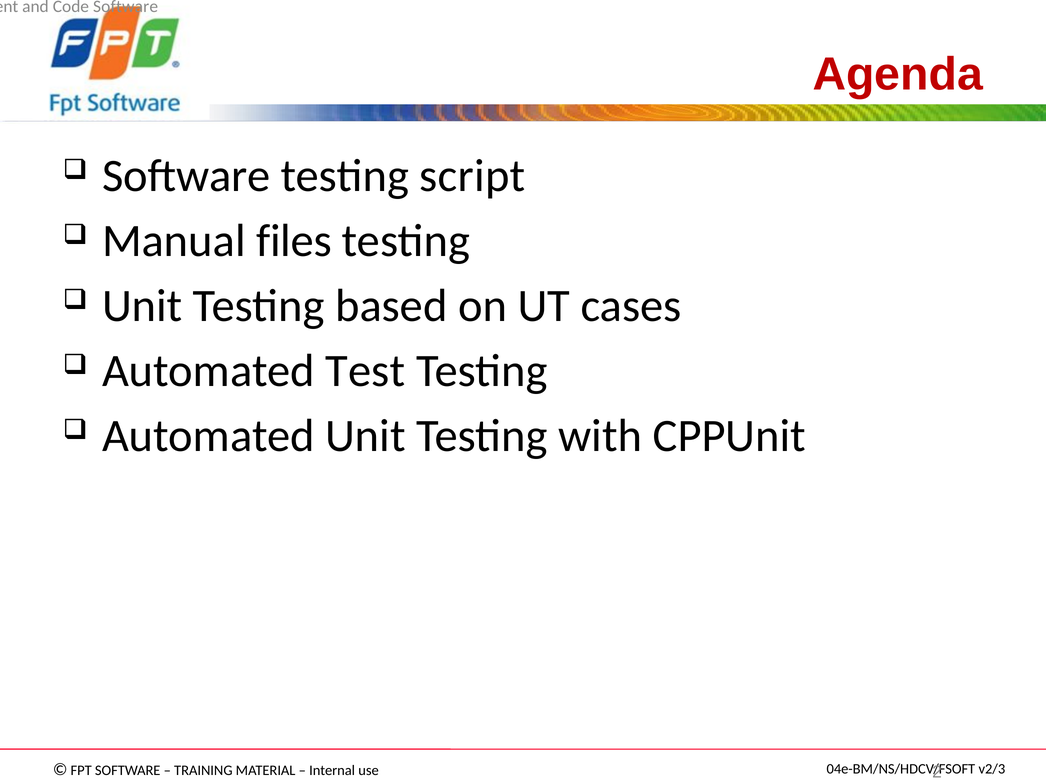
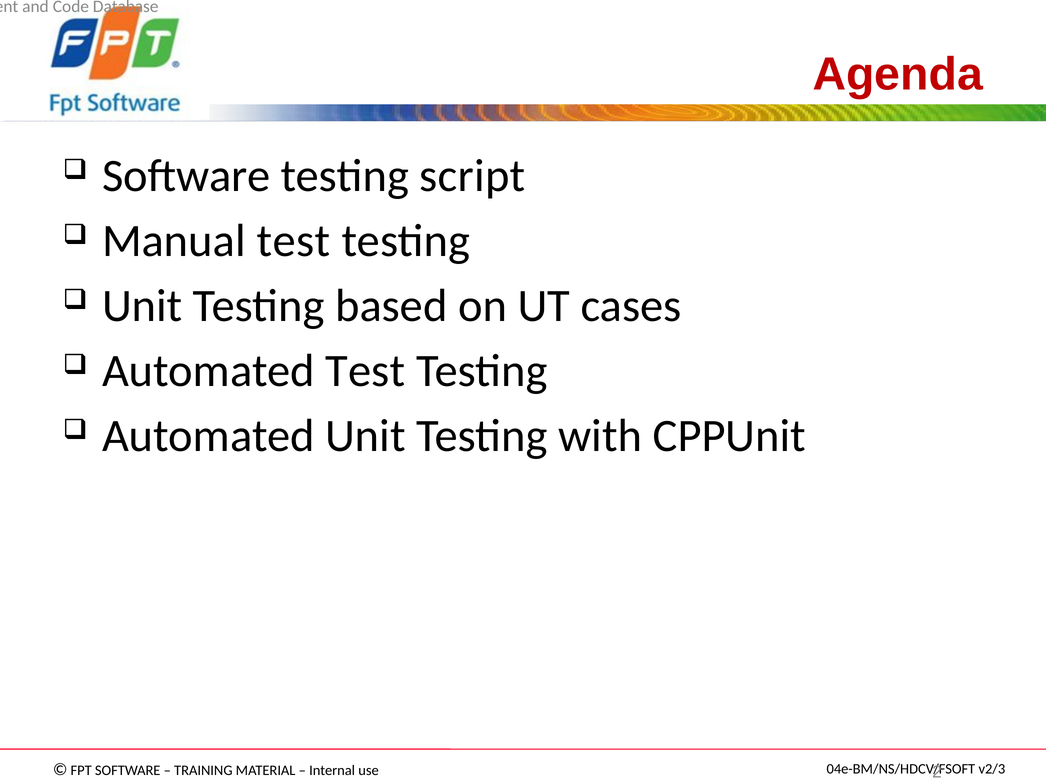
Code Software: Software -> Database (126, 7)
Manual files: files -> test (294, 241)
